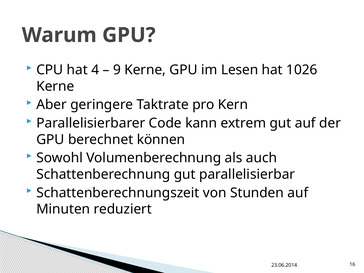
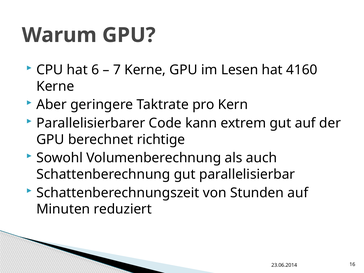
4: 4 -> 6 (95, 70)
9: 9 -> 7 (117, 70)
1026: 1026 -> 4160 (302, 70)
können: können -> richtige (161, 140)
